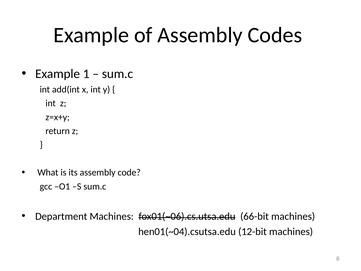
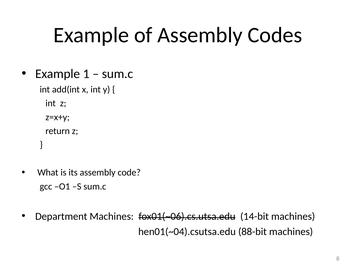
66-bit: 66-bit -> 14-bit (255, 216)
12-bit: 12-bit -> 88-bit (252, 231)
